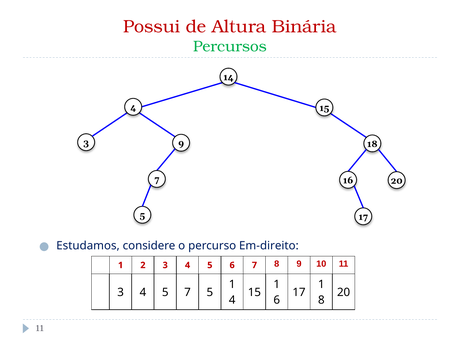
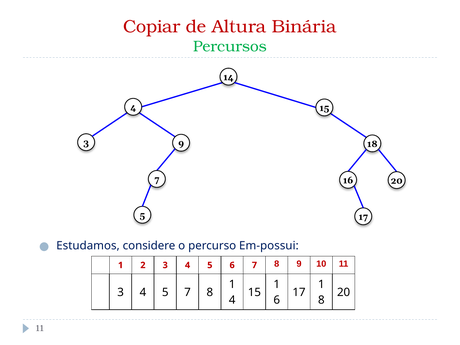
Possui: Possui -> Copiar (152, 27)
Em-direito: Em-direito -> Em-possui (269, 246)
5 7 5: 5 -> 8 (210, 292)
